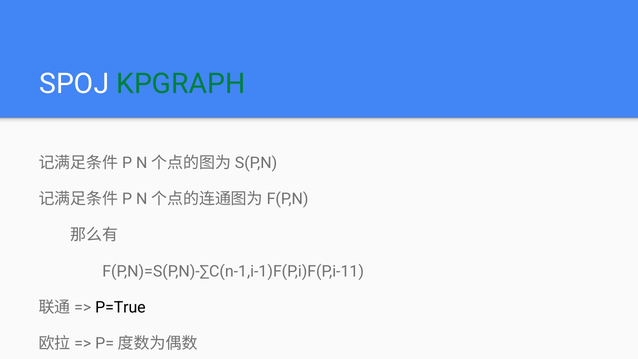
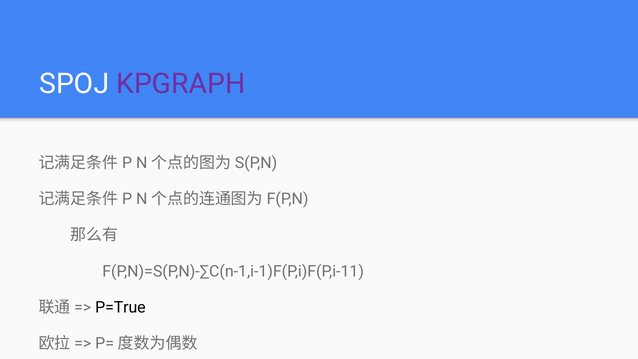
KPGRAPH colour: green -> purple (181, 84)
